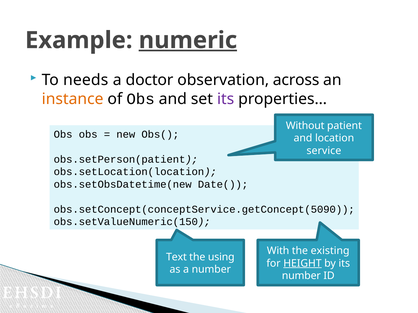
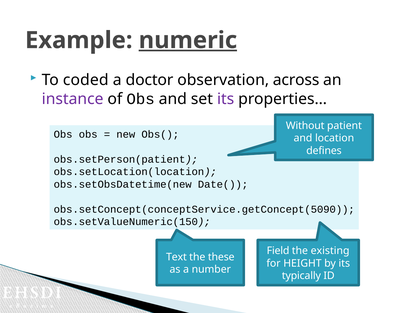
needs: needs -> coded (86, 80)
instance colour: orange -> purple (73, 99)
service: service -> defines (324, 151)
With: With -> Field (278, 251)
using: using -> these (221, 257)
HEIGHT underline: present -> none (302, 264)
number: number -> typically (301, 276)
